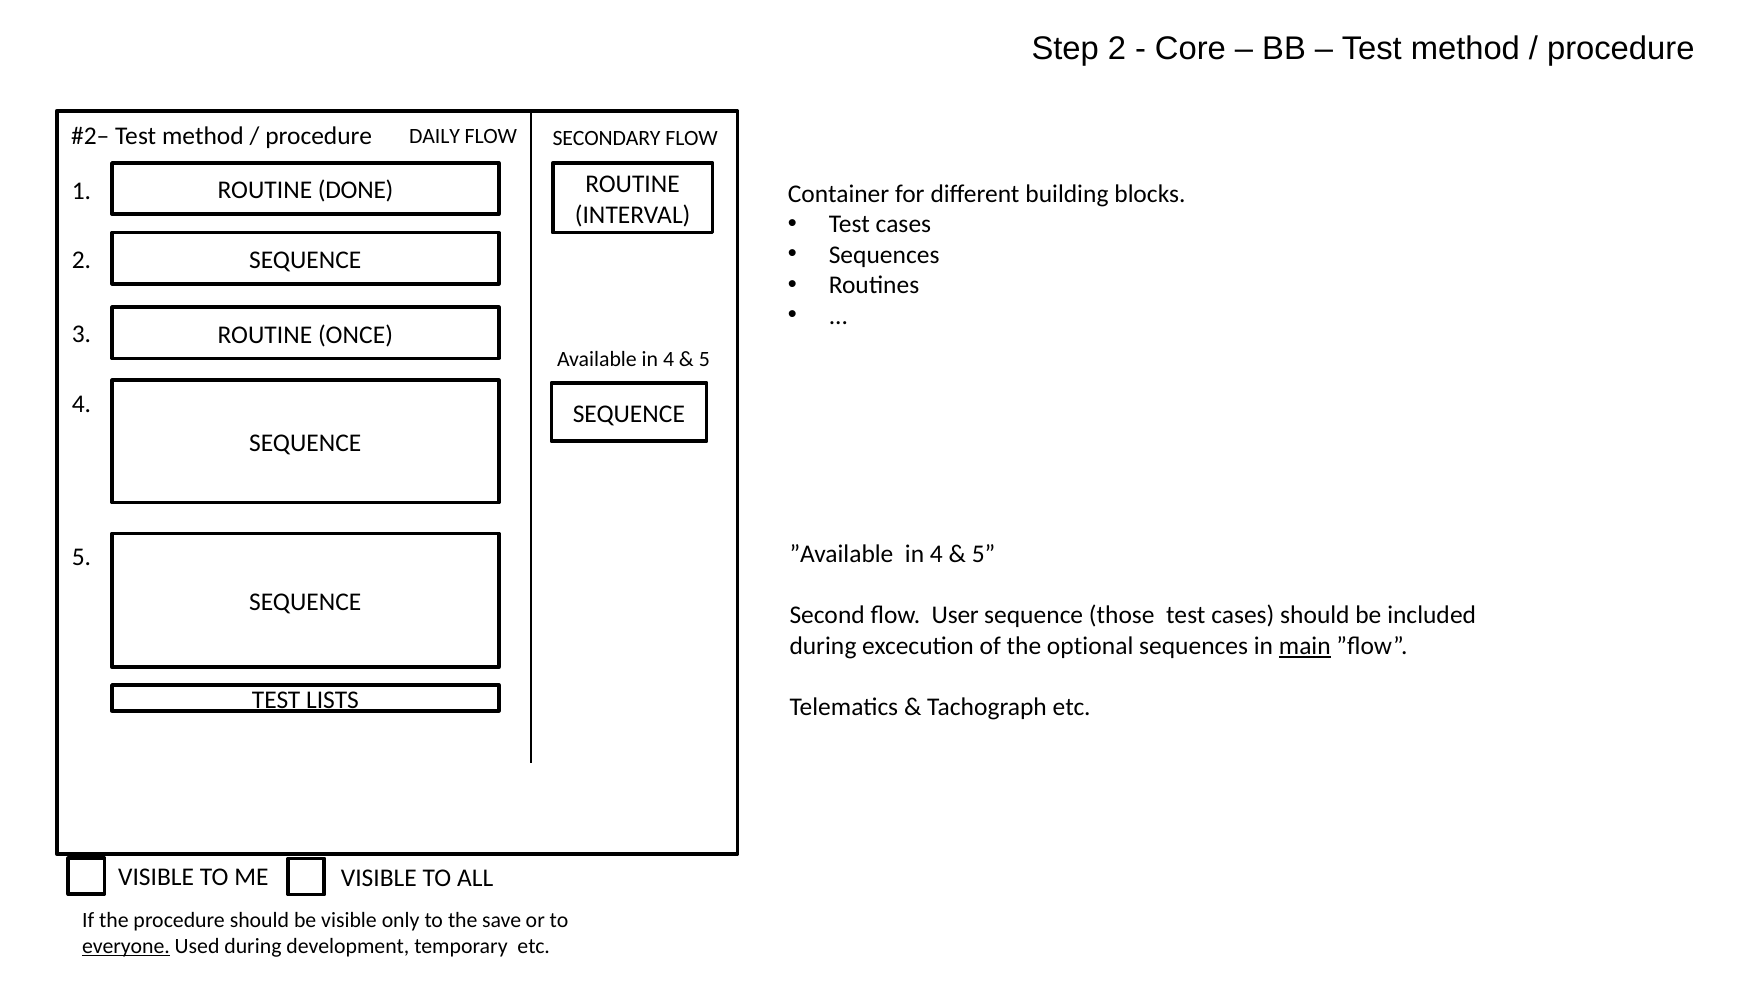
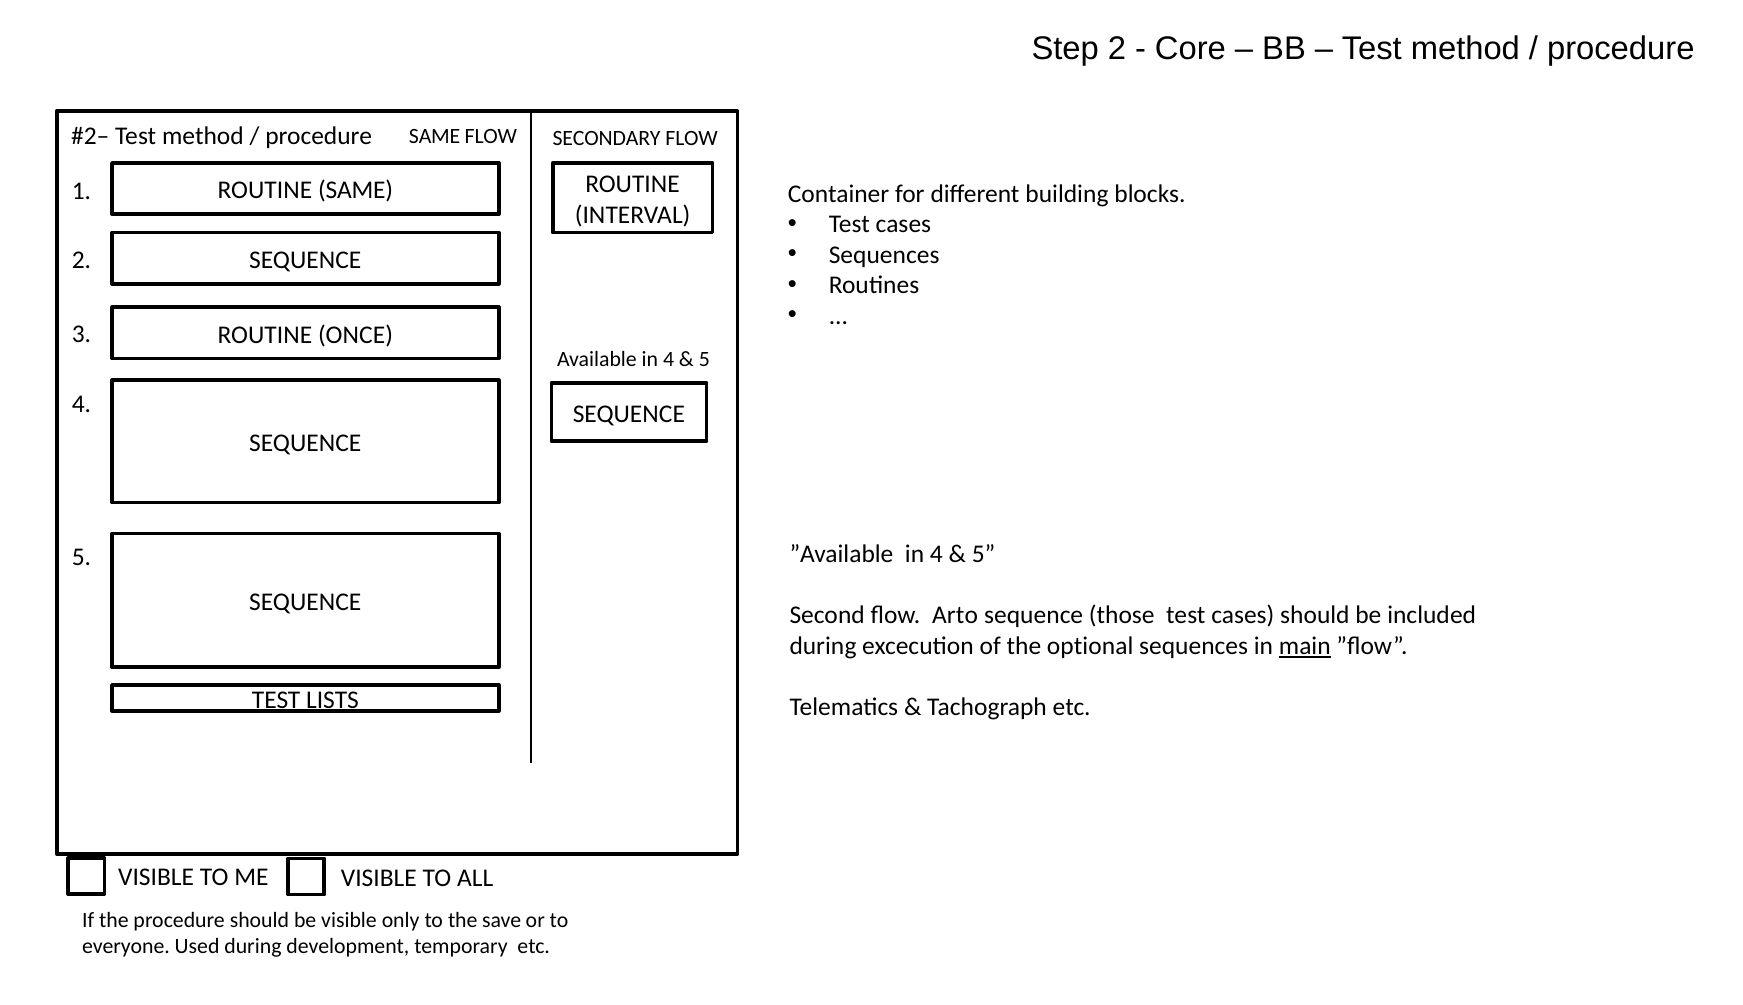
DAILY: DAILY -> SAME (435, 136)
ROUTINE DONE: DONE -> SAME (356, 190)
User: User -> Arto (955, 616)
everyone underline: present -> none (126, 947)
